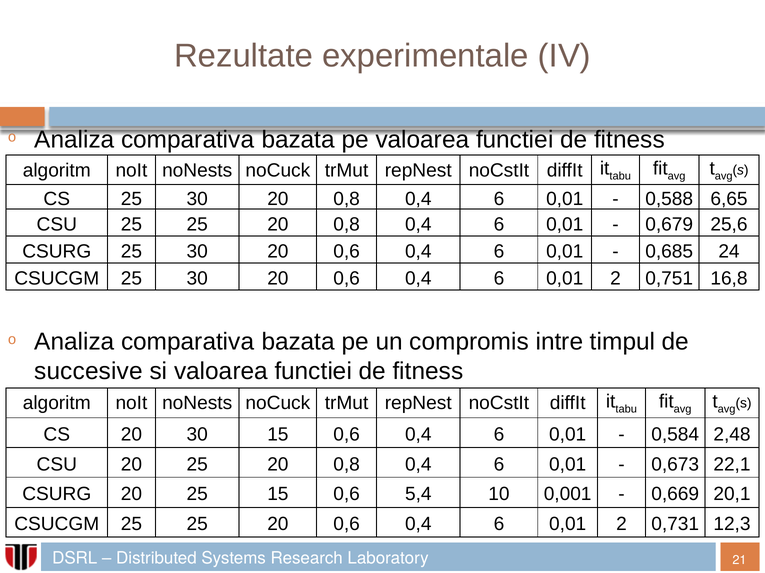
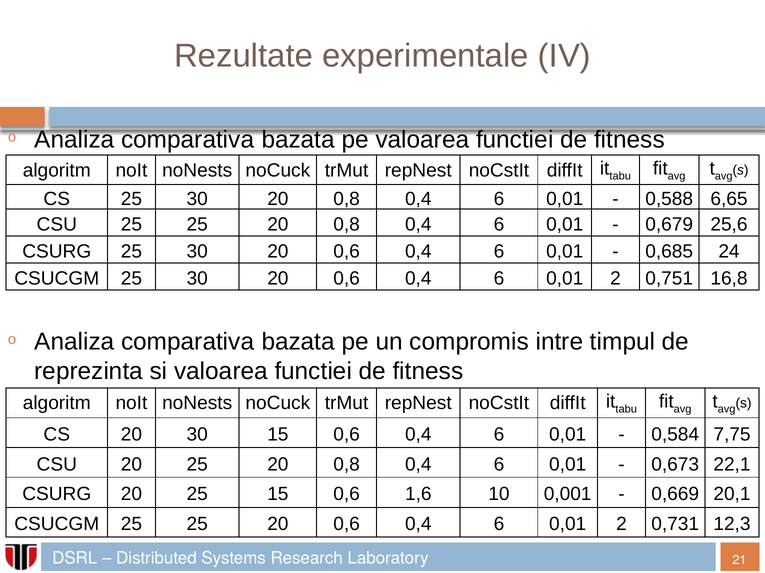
succesive: succesive -> reprezinta (89, 372)
2,48: 2,48 -> 7,75 (732, 435)
5,4: 5,4 -> 1,6 (418, 495)
